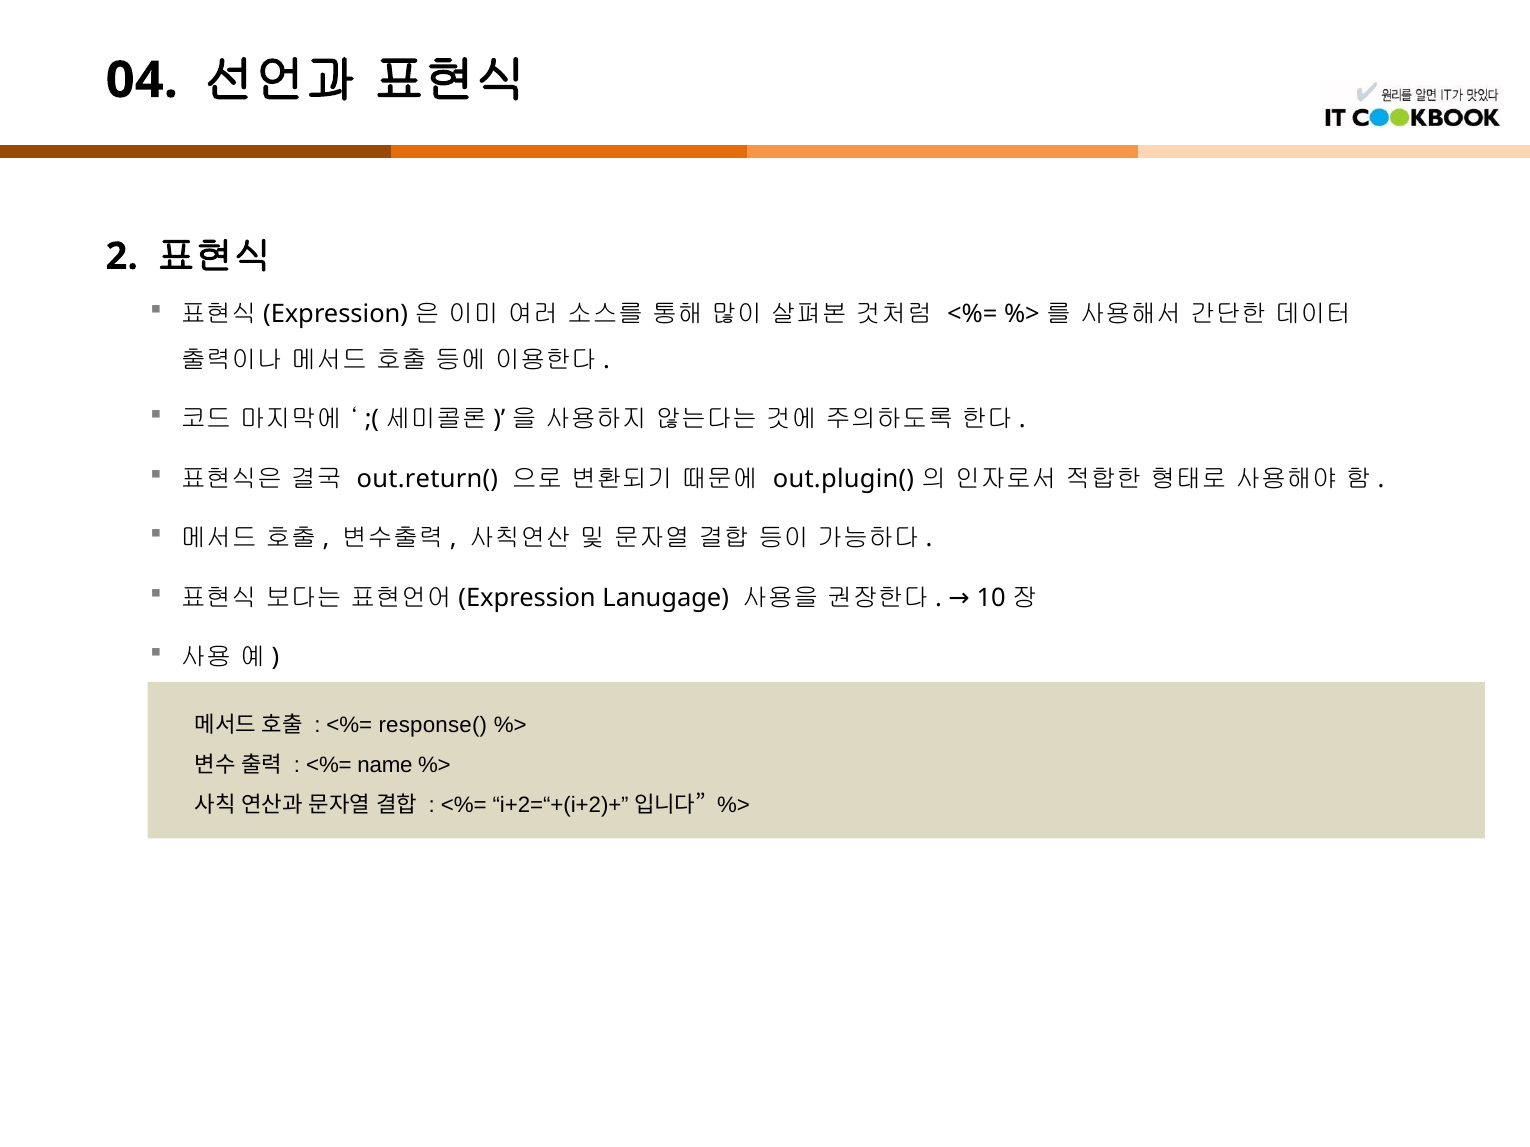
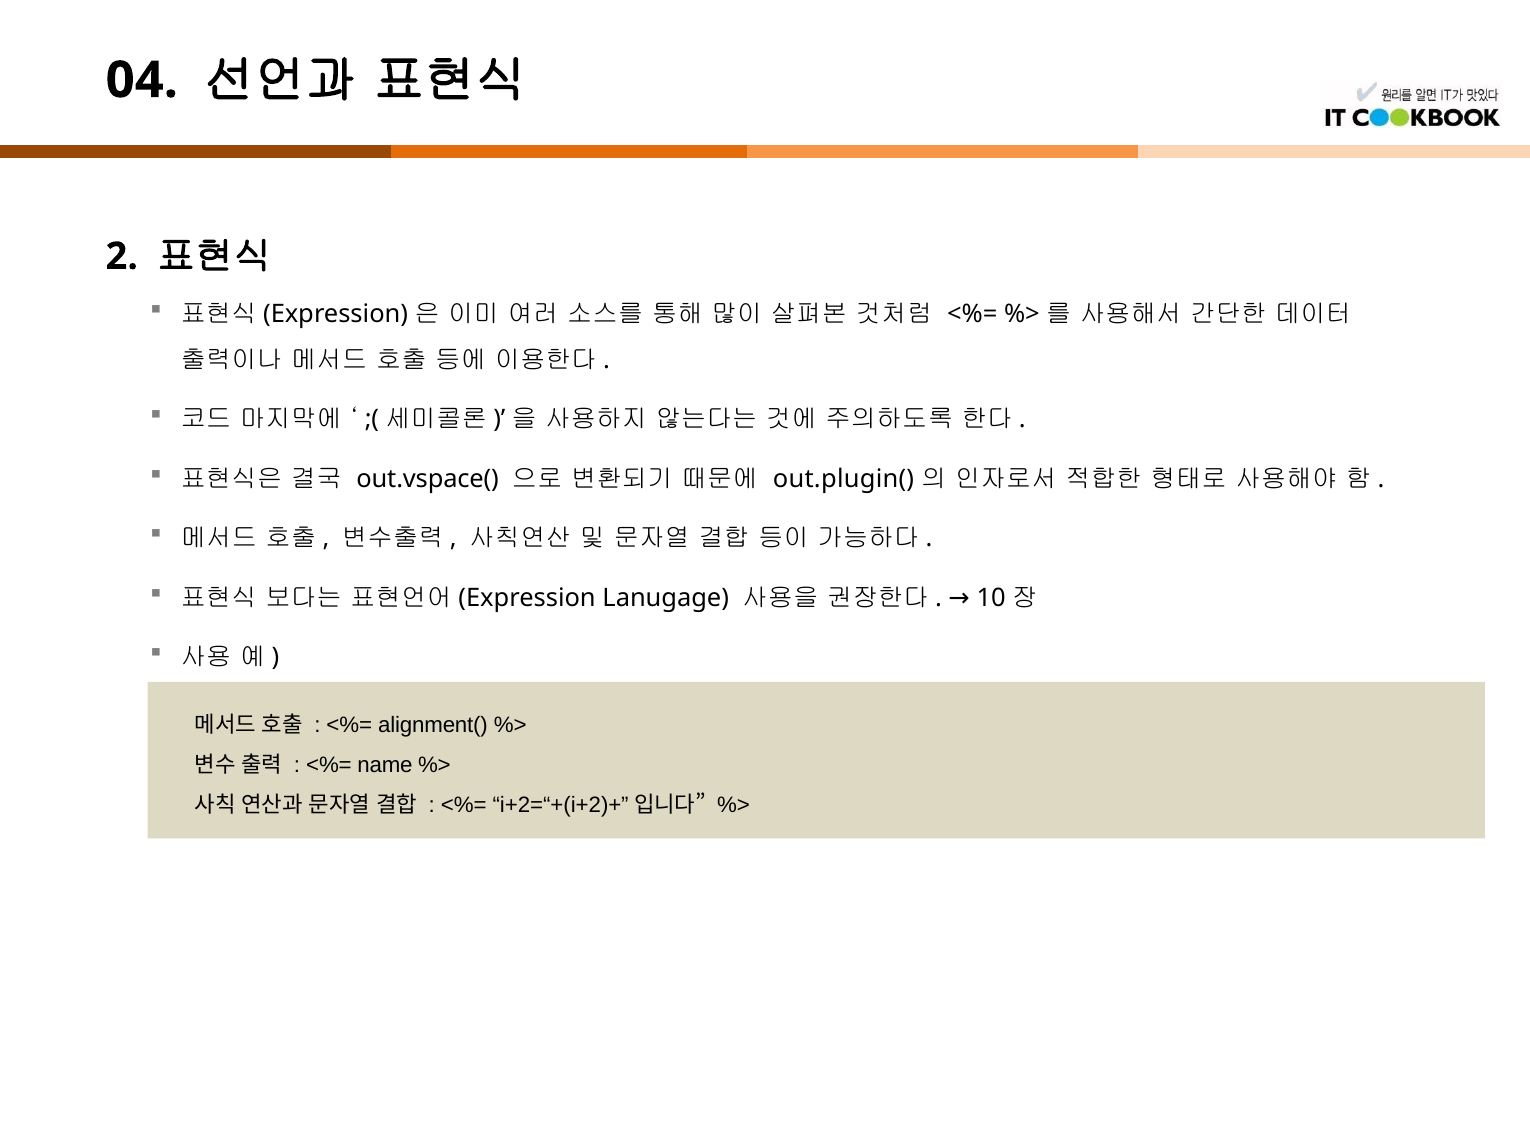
out.return(: out.return( -> out.vspace( (428, 479)
response(: response( -> alignment( (433, 726)
